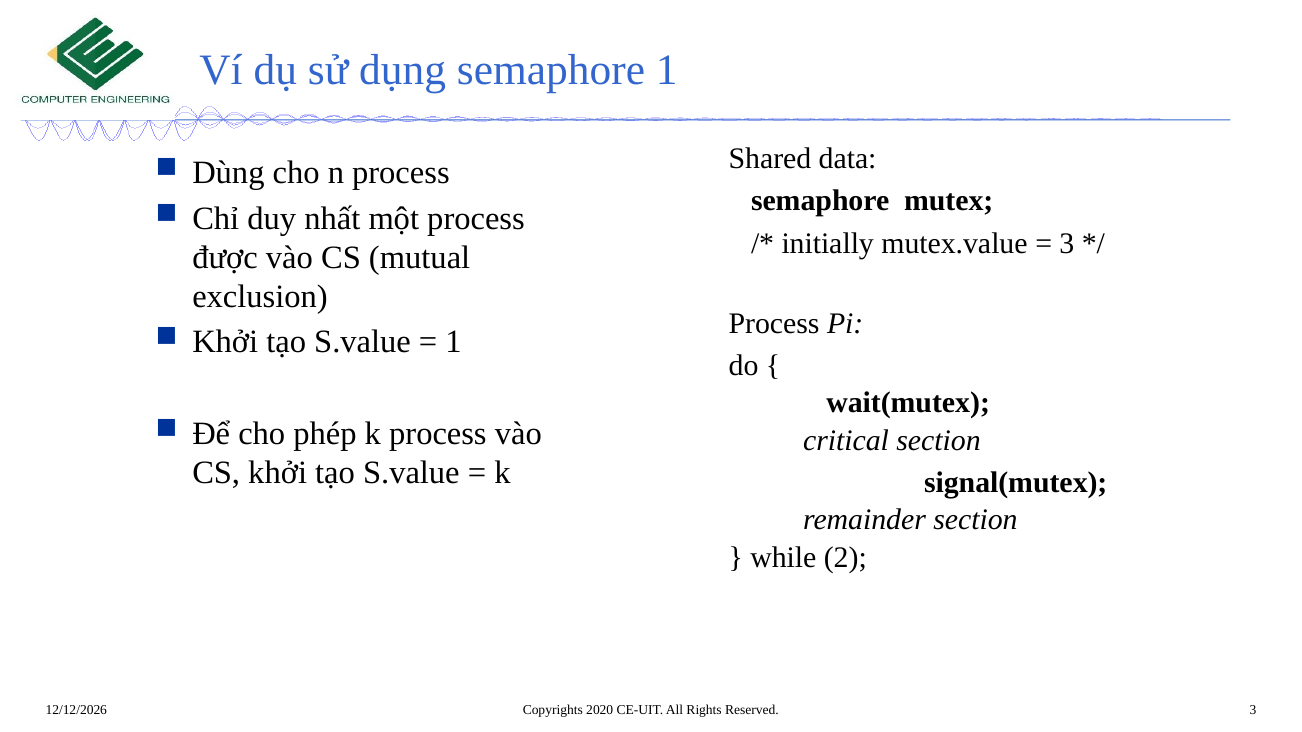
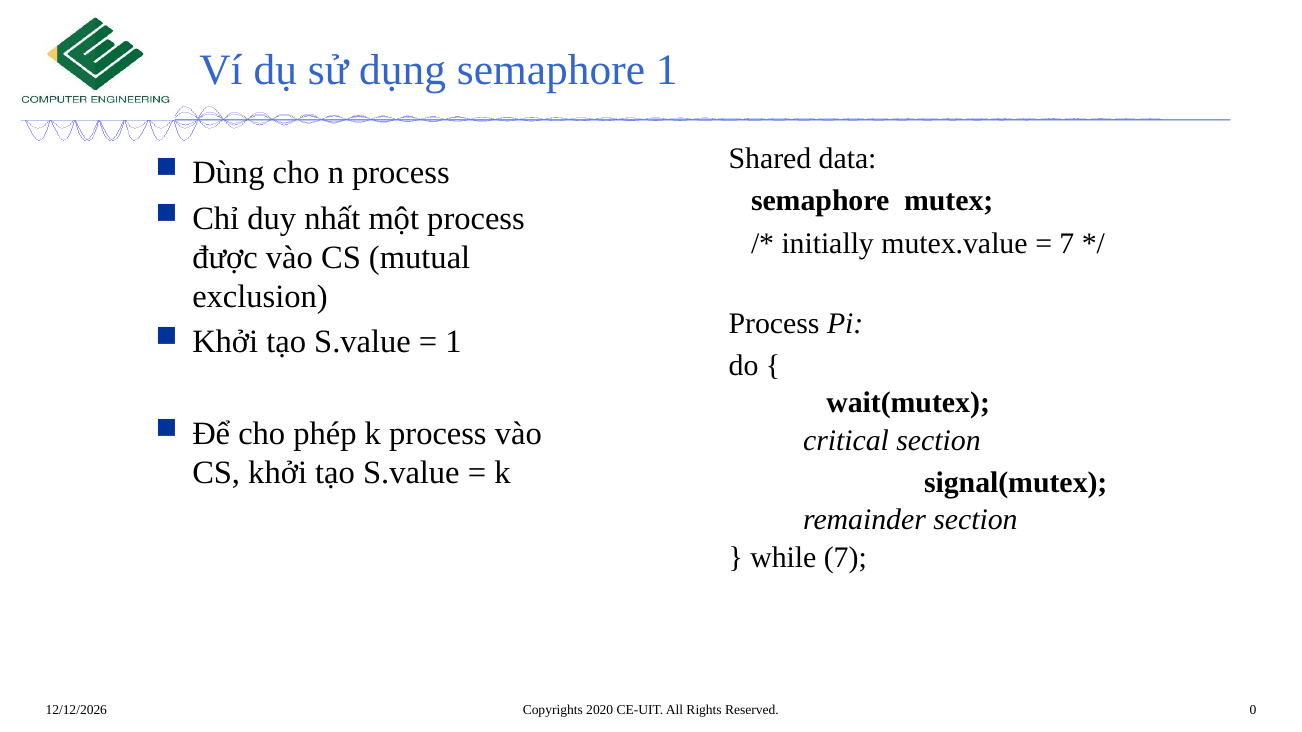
3: 3 -> 7 (1067, 244)
while 2: 2 -> 7 (845, 558)
Reserved 3: 3 -> 0 (1253, 711)
